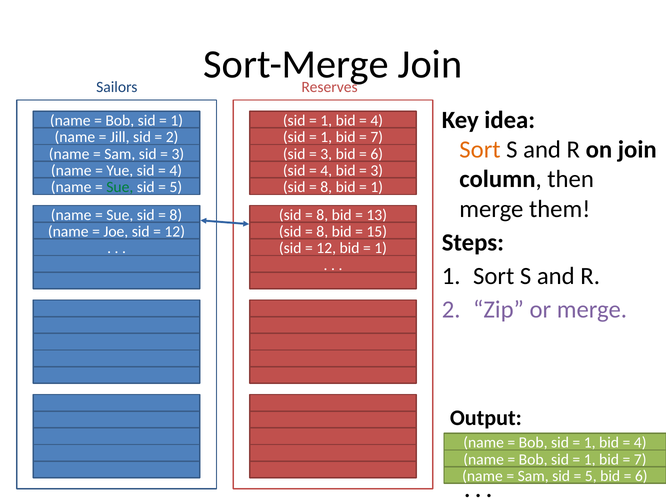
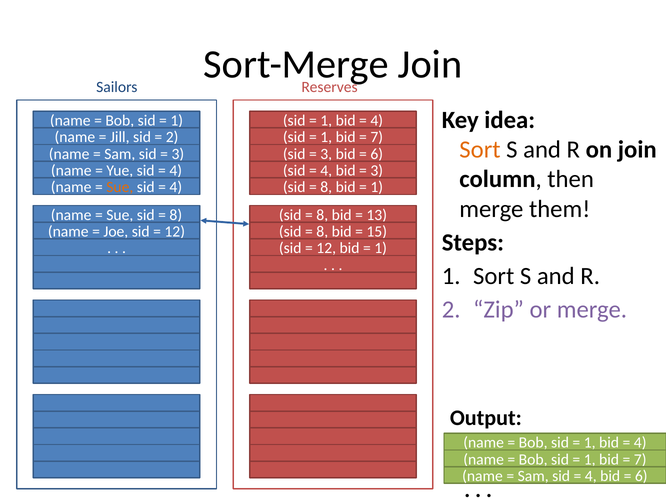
Sue colour: green -> orange (120, 187)
5: 5 -> 4 (176, 187)
5: 5 -> 4 (591, 476)
